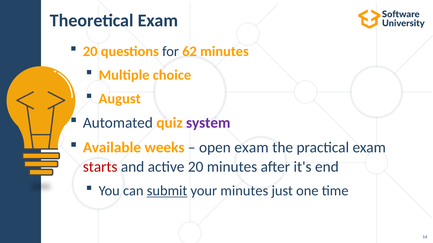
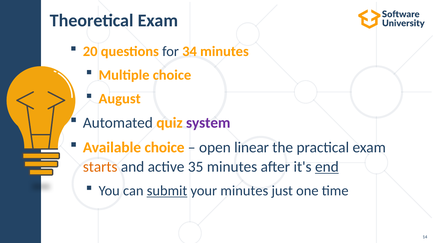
62: 62 -> 34 (190, 52)
Available weeks: weeks -> choice (165, 148)
open exam: exam -> linear (252, 148)
starts colour: red -> orange (100, 167)
active 20: 20 -> 35 (196, 167)
end underline: none -> present (327, 167)
